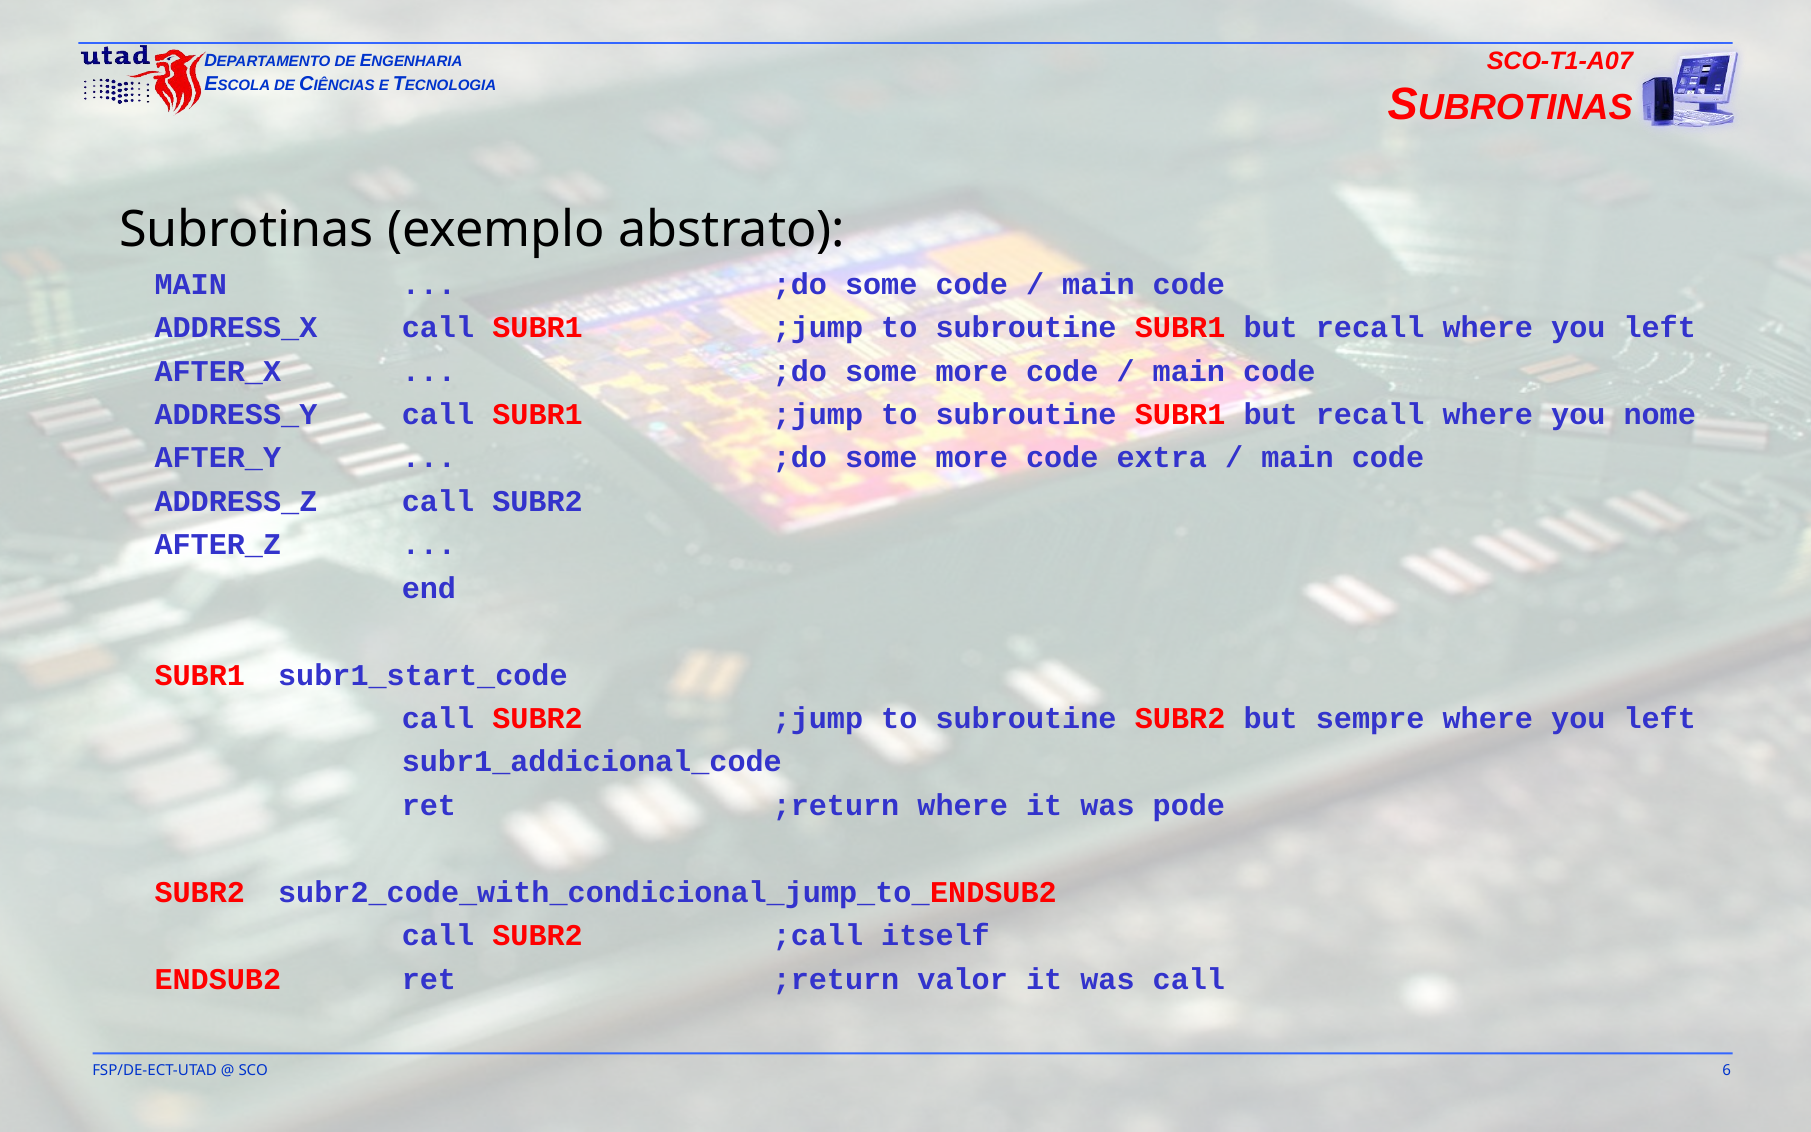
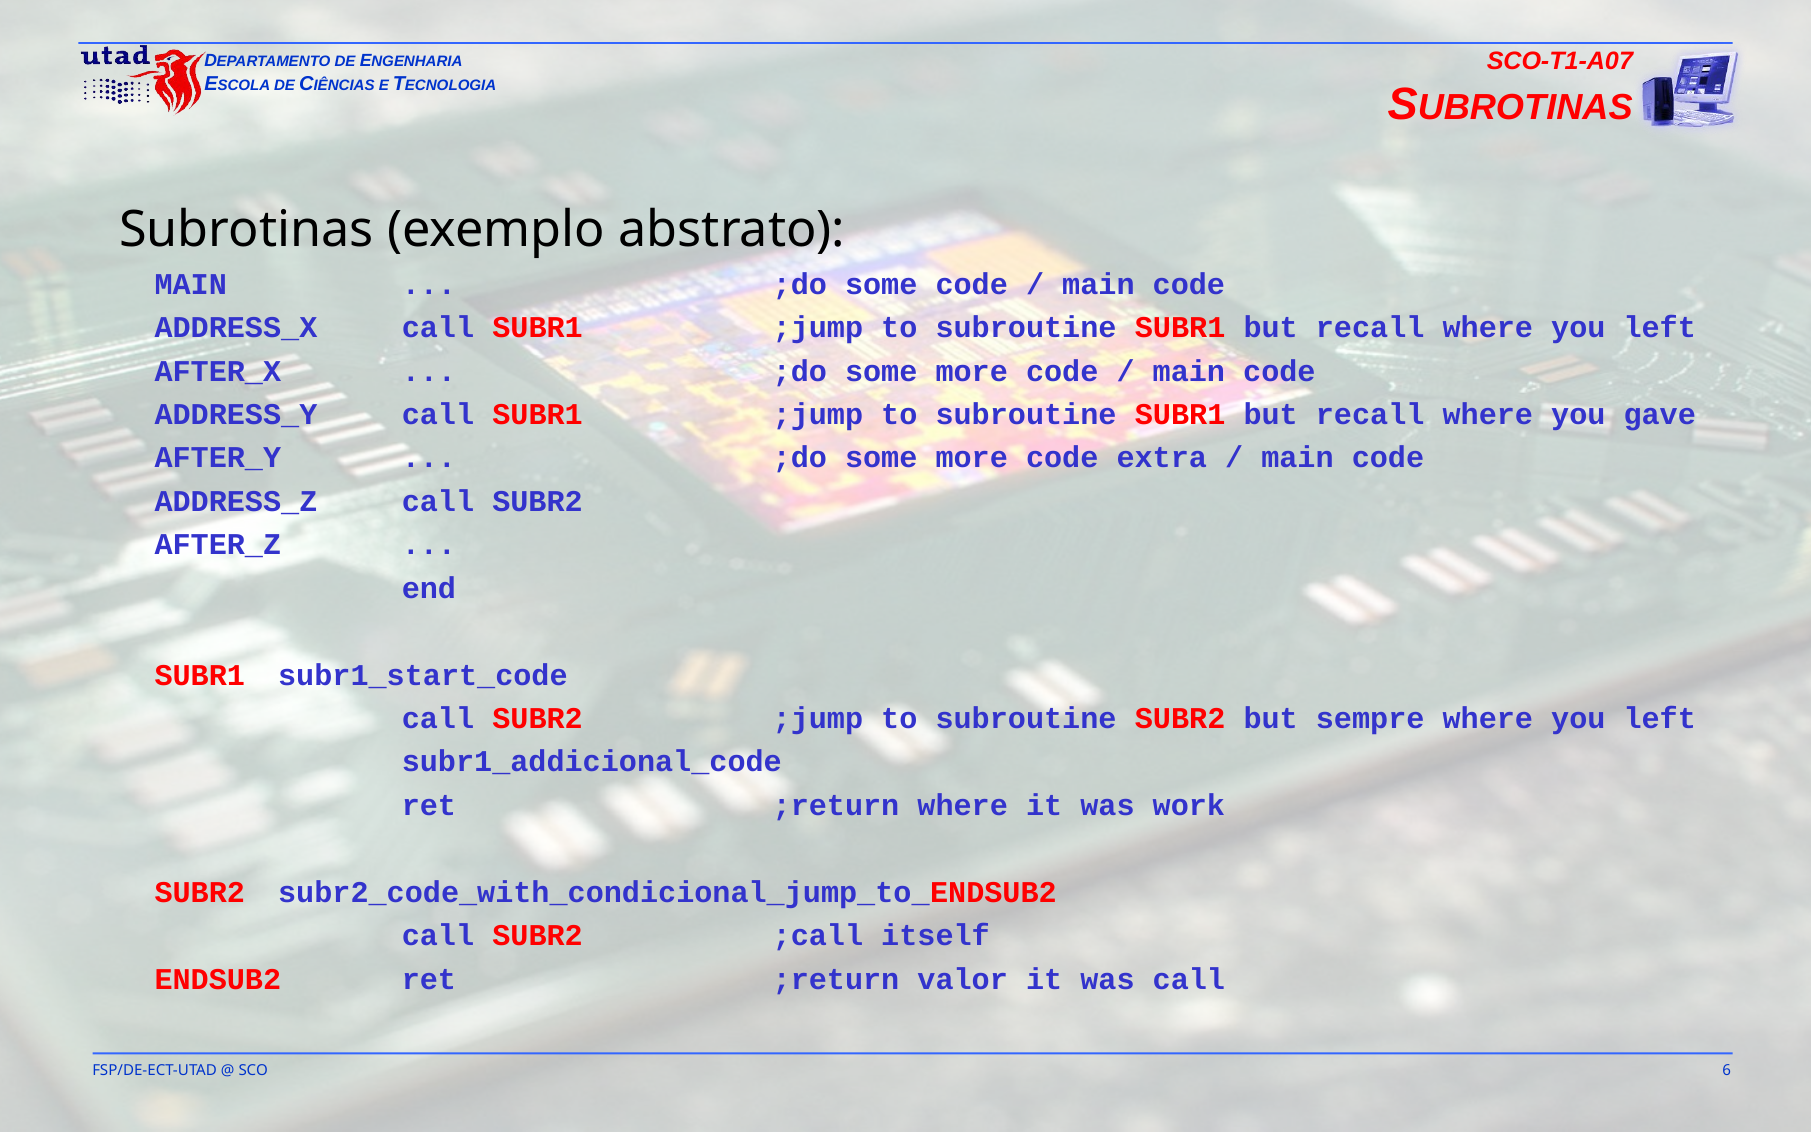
nome: nome -> gave (1660, 415)
pode: pode -> work (1189, 805)
